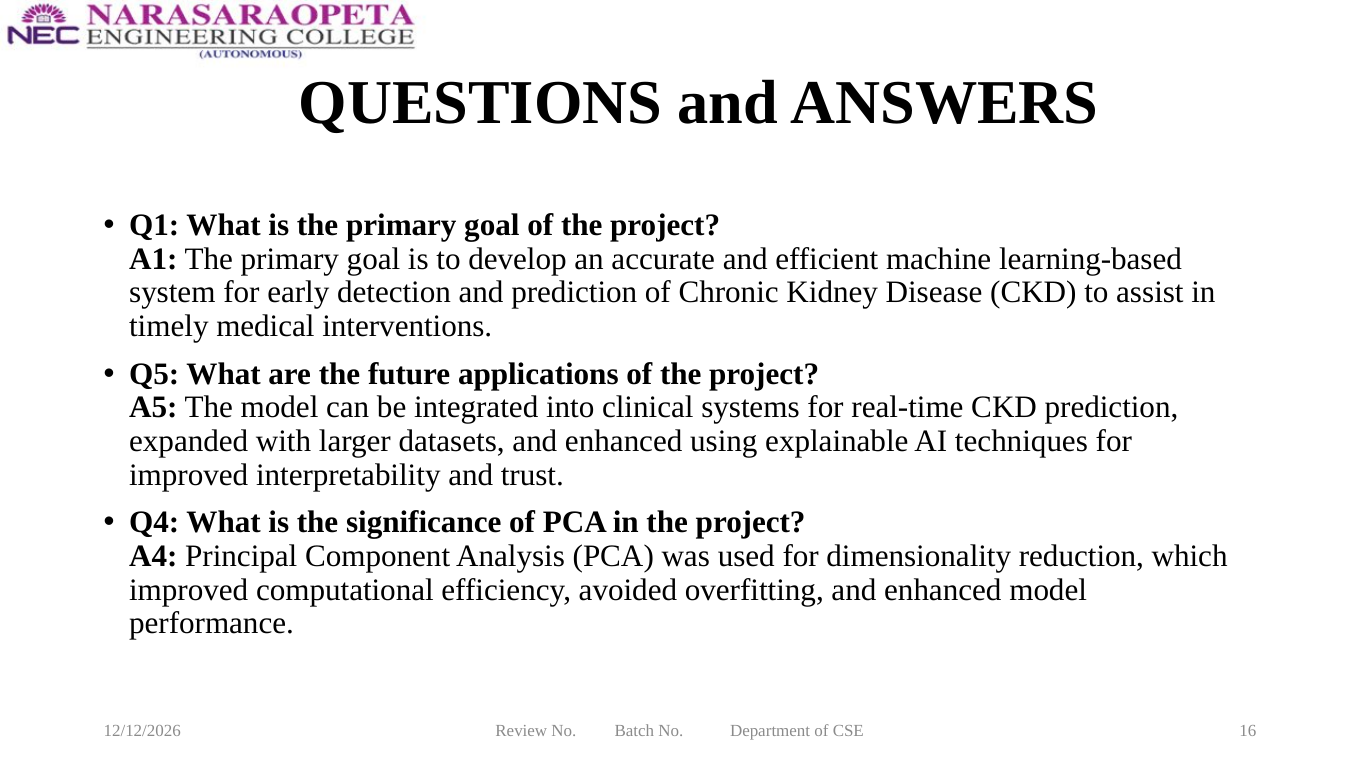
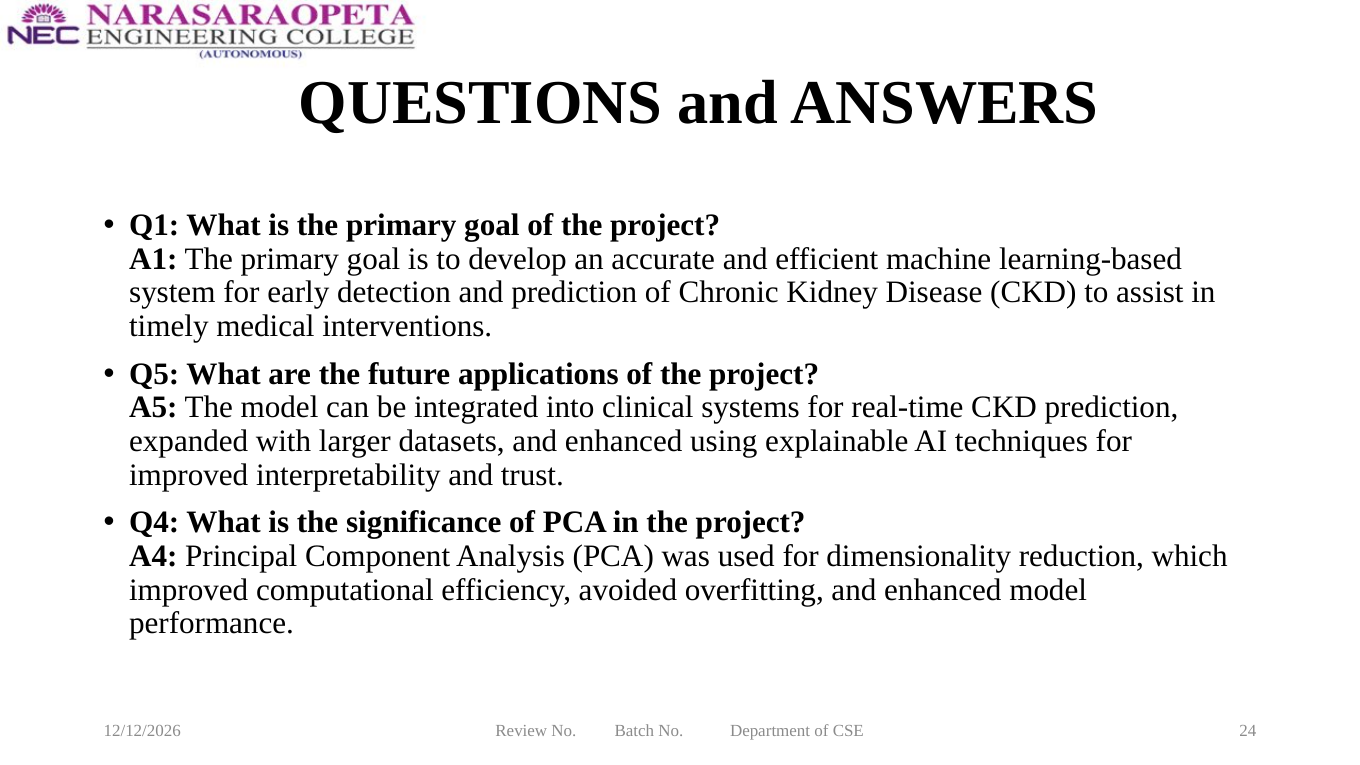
16: 16 -> 24 (1248, 731)
